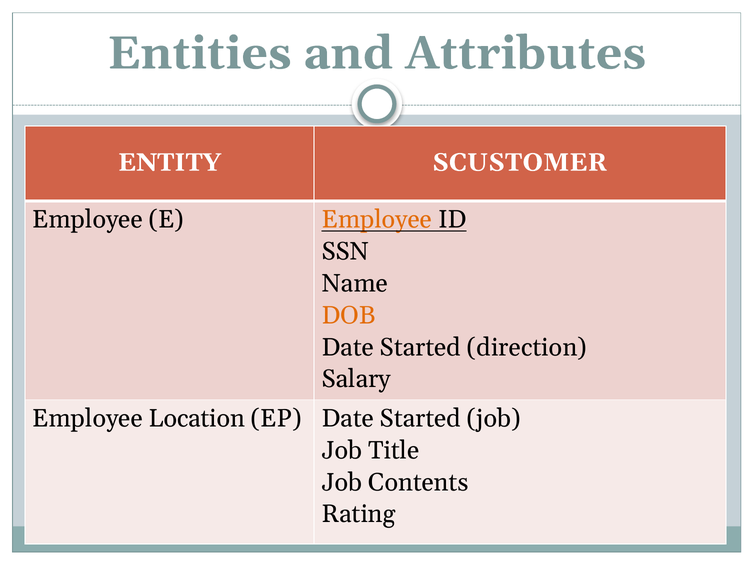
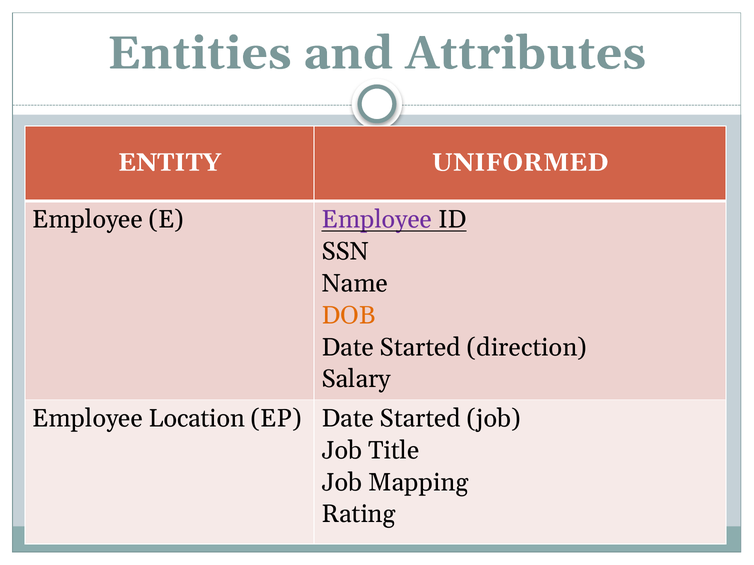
SCUSTOMER: SCUSTOMER -> UNIFORMED (520, 163)
Employee colour: orange -> purple (377, 220)
Contents: Contents -> Mapping (418, 483)
